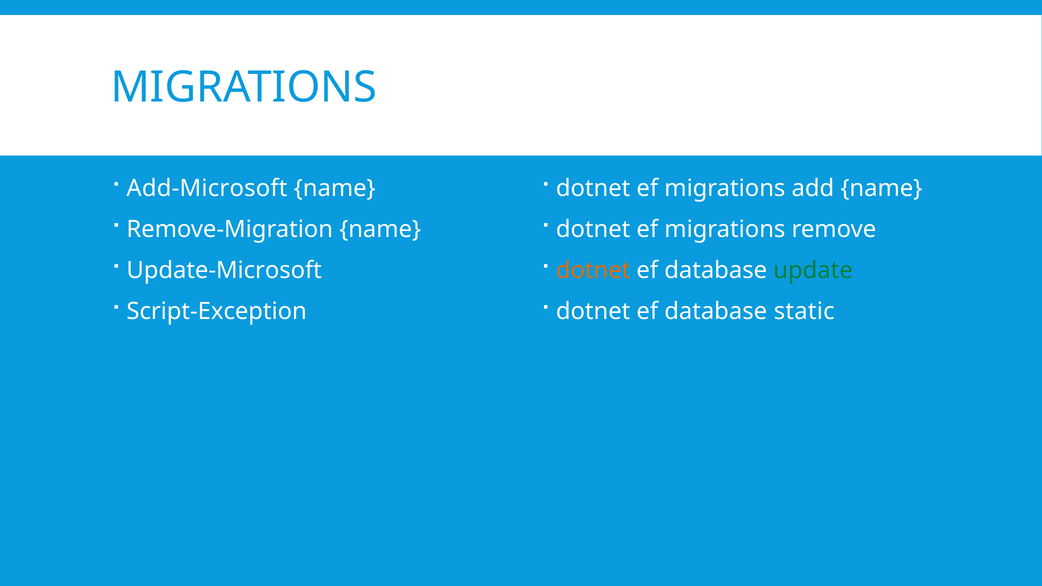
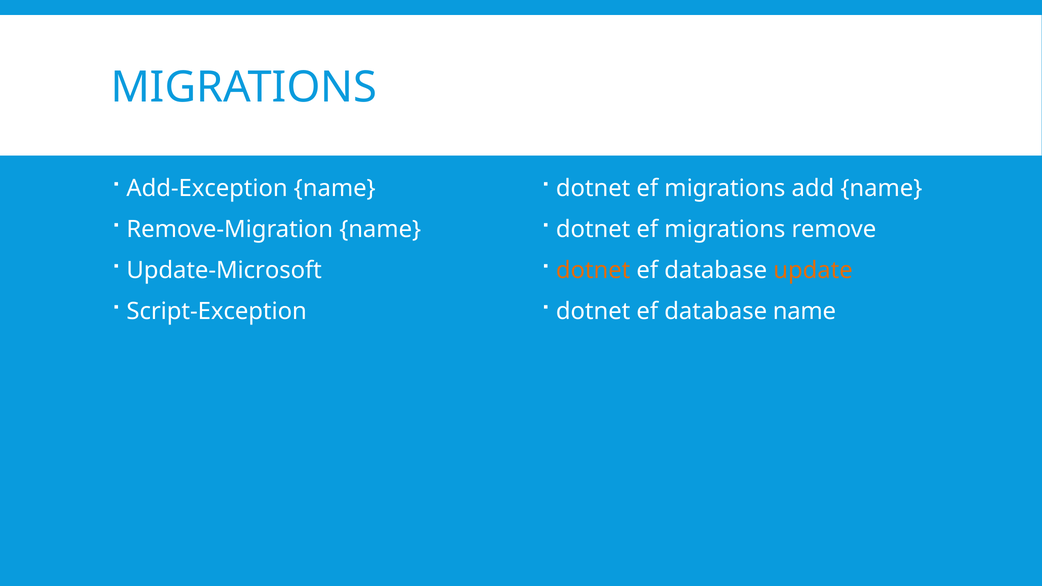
Add-Microsoft: Add-Microsoft -> Add-Exception (207, 189)
update colour: green -> orange (813, 271)
database static: static -> name (804, 312)
